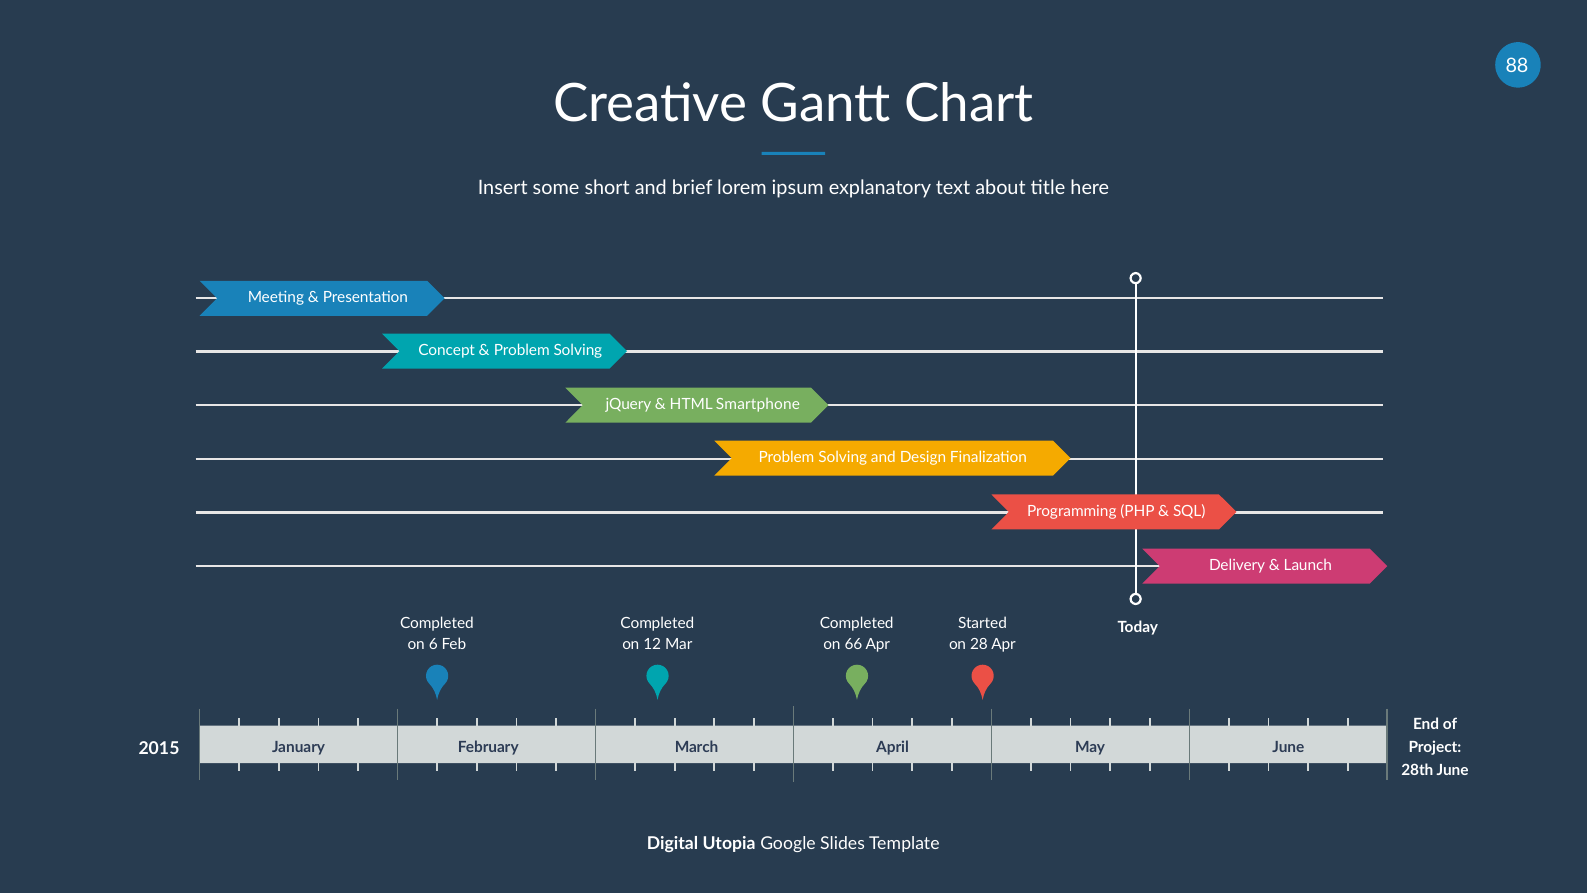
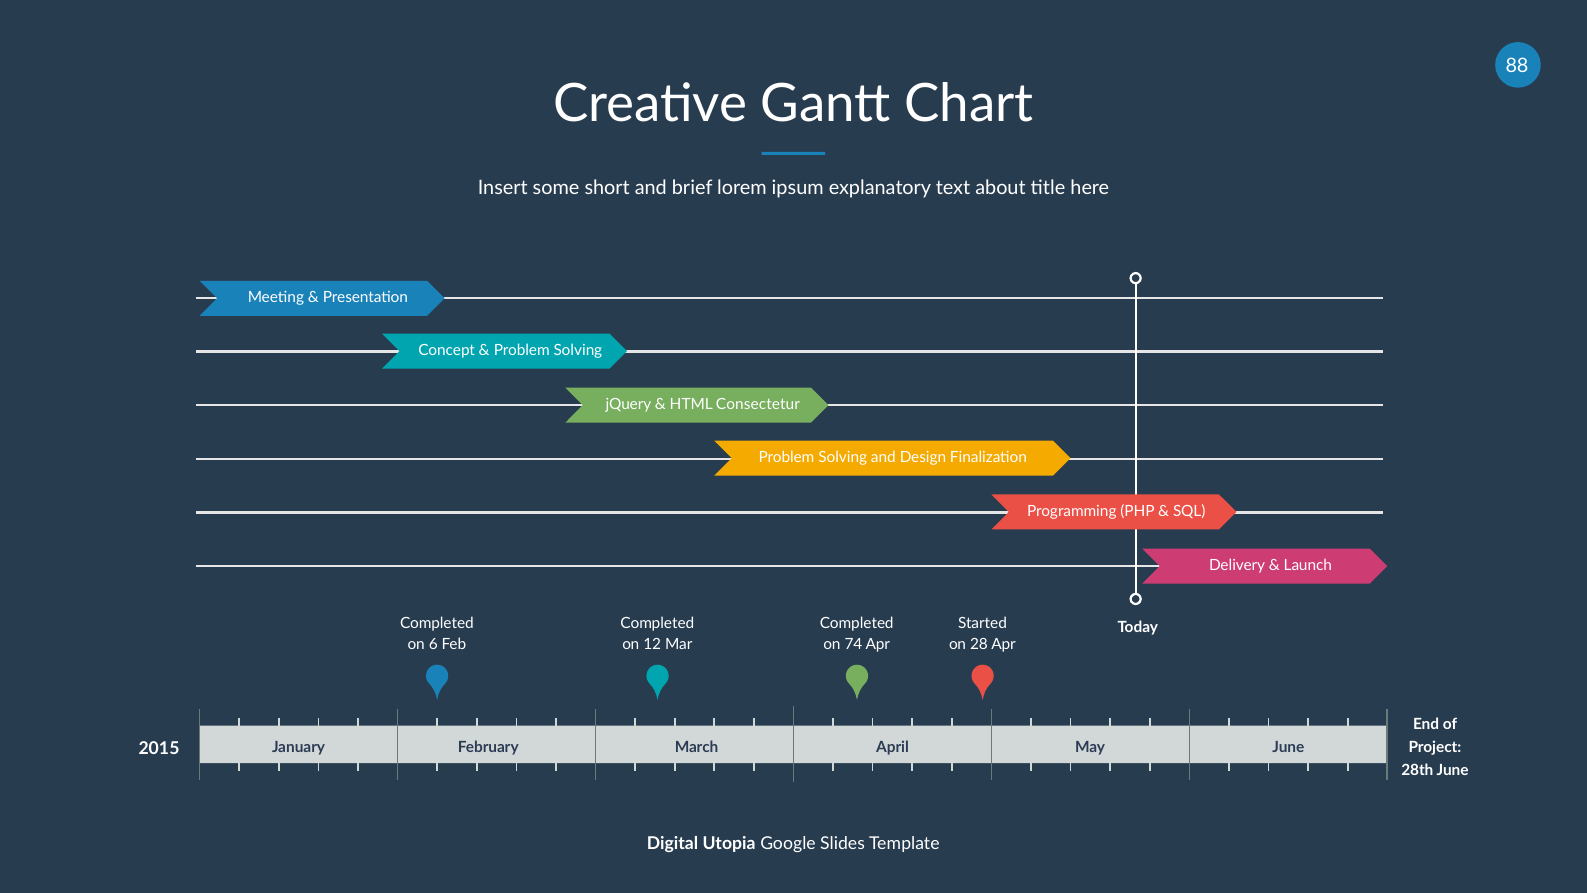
Smartphone: Smartphone -> Consectetur (758, 404)
66: 66 -> 74 (853, 644)
